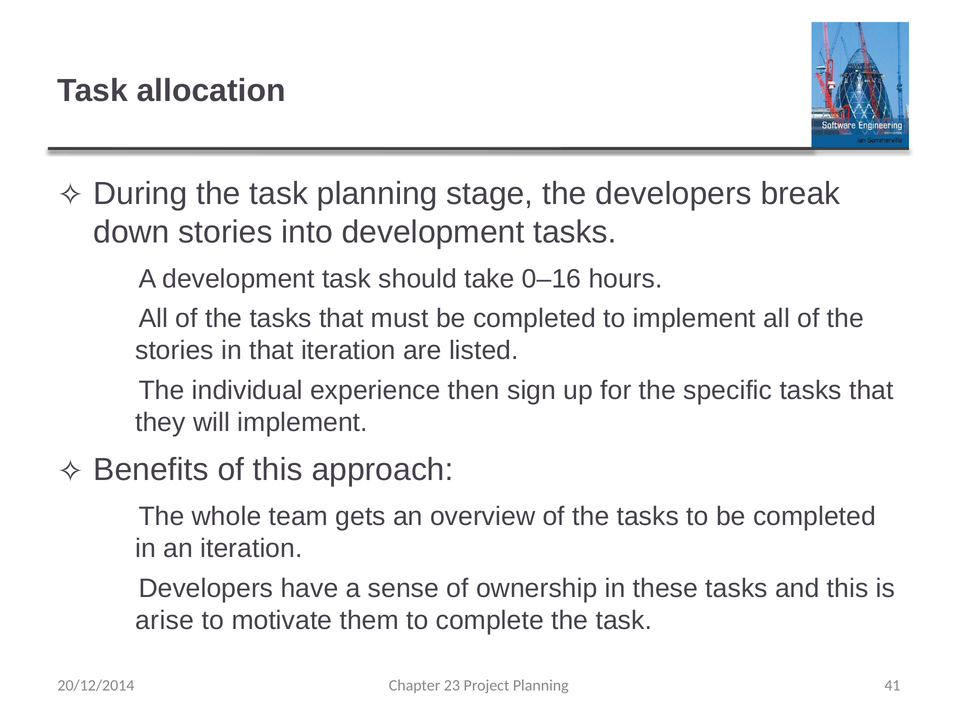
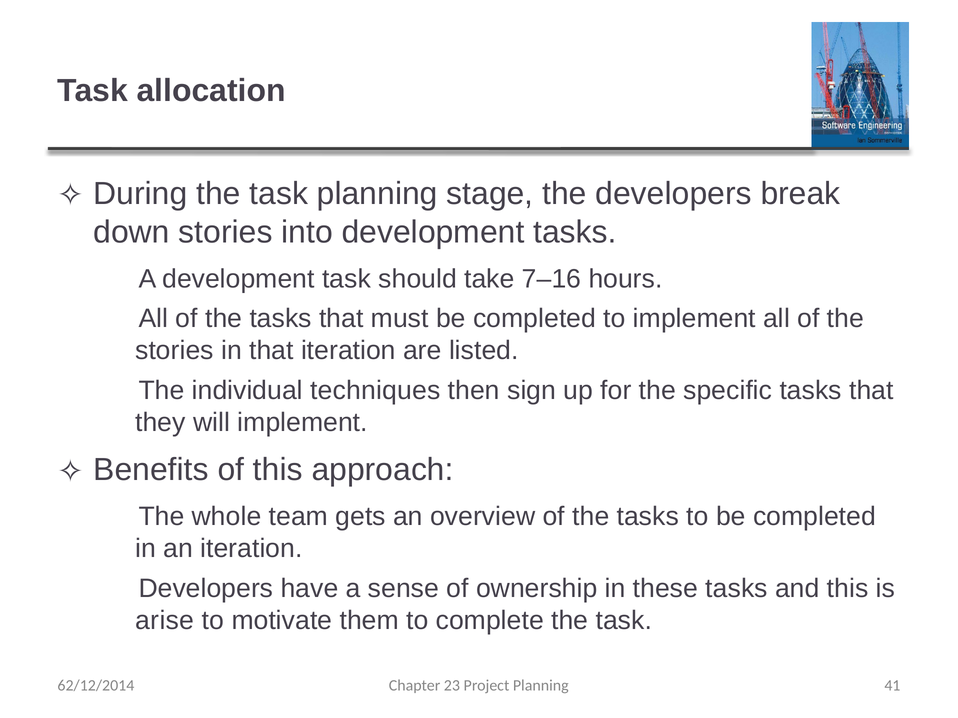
0–16: 0–16 -> 7–16 (552, 279)
experience: experience -> techniques (375, 391)
20/12/2014: 20/12/2014 -> 62/12/2014 (96, 686)
